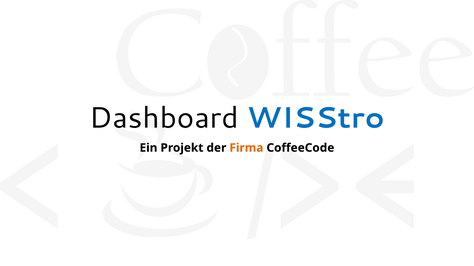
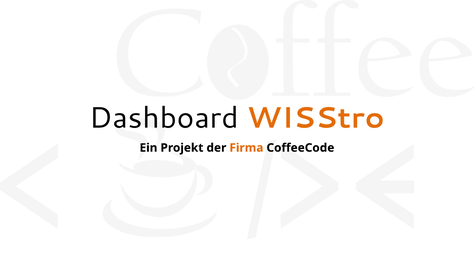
WISStro colour: blue -> orange (316, 118)
